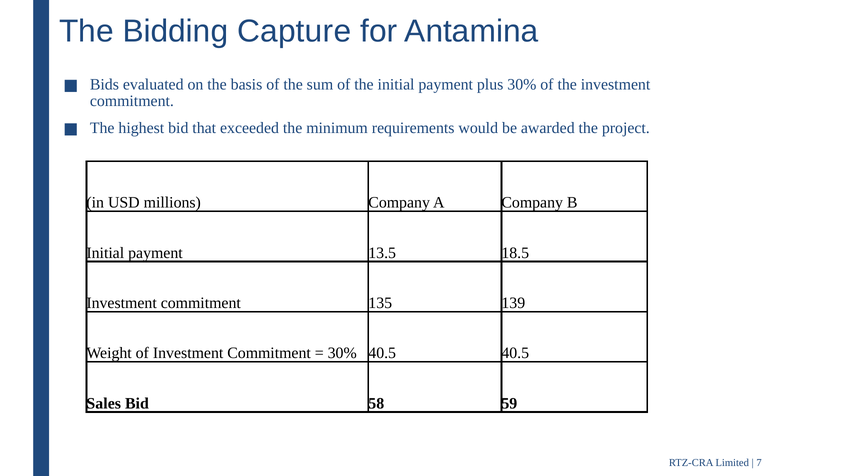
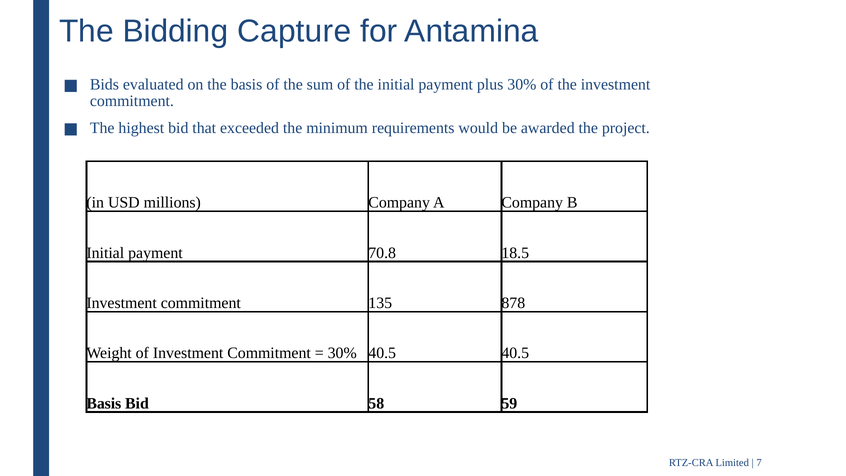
13.5: 13.5 -> 70.8 (382, 253)
139: 139 -> 878 (513, 303)
Sales: Sales -> Basis (104, 403)
